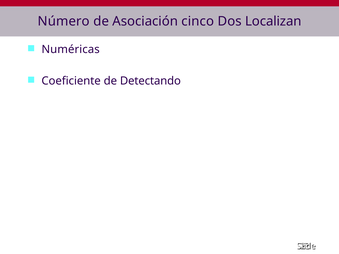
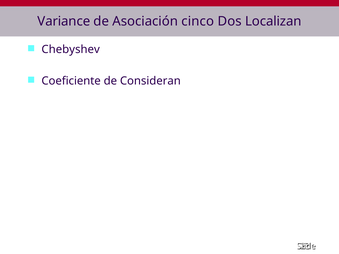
Número: Número -> Variance (64, 21)
Numéricas: Numéricas -> Chebyshev (71, 49)
Detectando: Detectando -> Consideran (150, 81)
